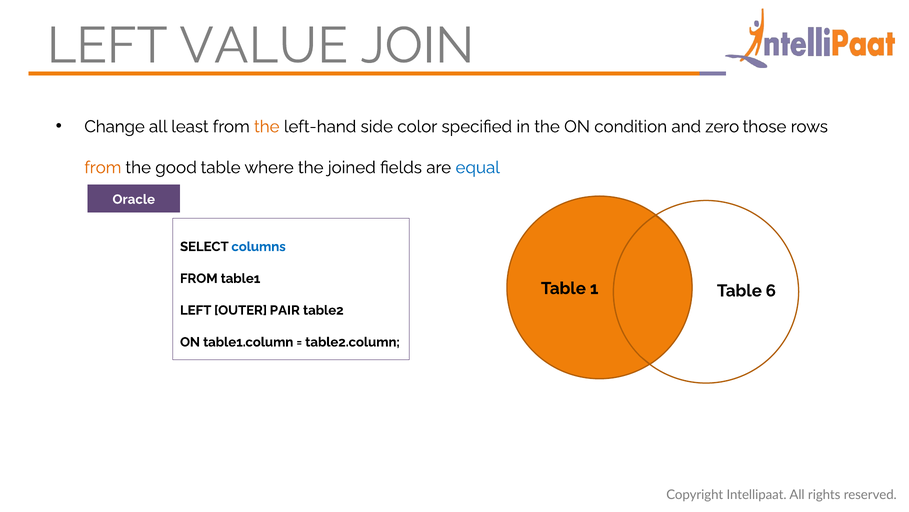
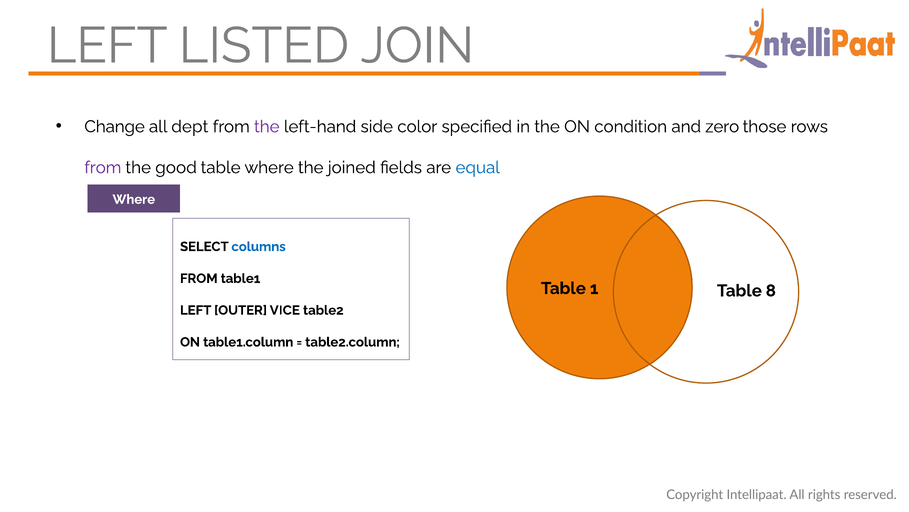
VALUE: VALUE -> LISTED (264, 46)
least: least -> dept (190, 126)
the colour: orange -> purple (267, 126)
from colour: orange -> purple (103, 167)
Oracle: Oracle -> Where (134, 199)
6: 6 -> 8 (771, 290)
PAIR: PAIR -> VICE (285, 310)
